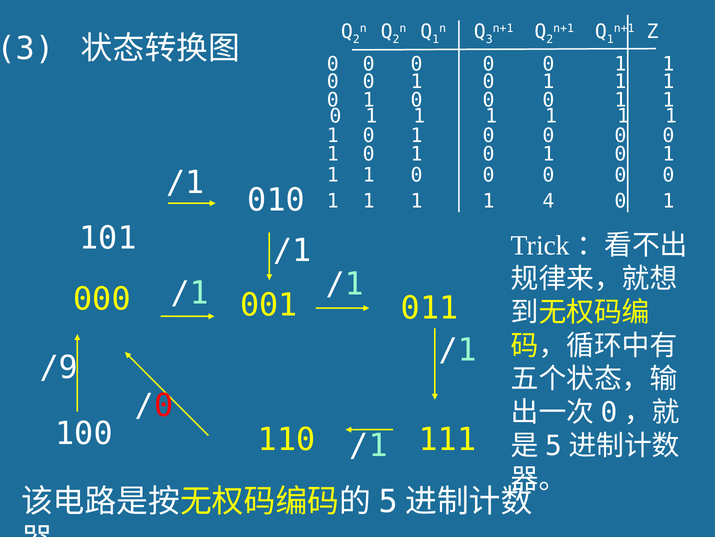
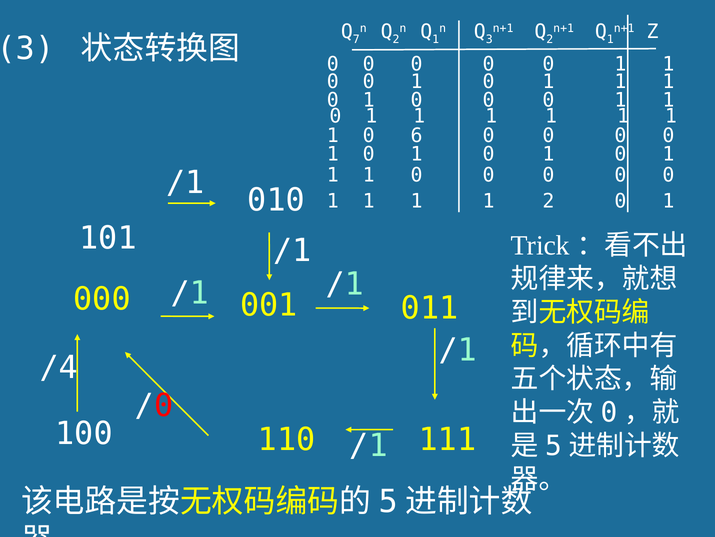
2: 2 -> 7 (356, 39)
1: 1 -> 6 (417, 135)
1 4: 4 -> 2 (548, 201)
/9: /9 -> /4 (59, 367)
